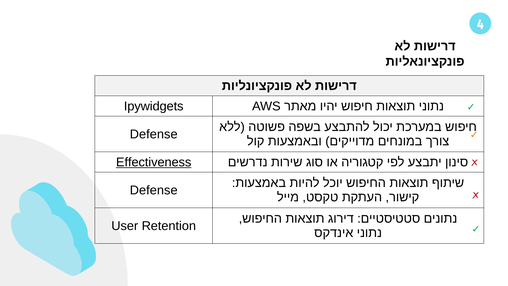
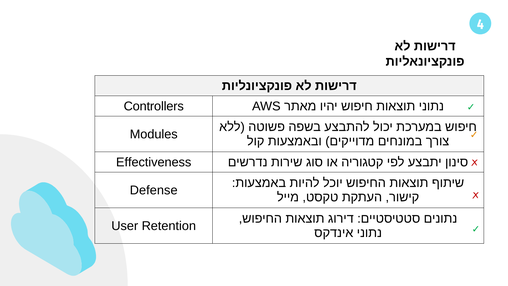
Ipywidgets: Ipywidgets -> Controllers (154, 106)
Defense: Defense -> Modules (154, 134)
Effectiveness underline: present -> none (154, 162)
